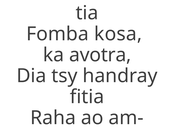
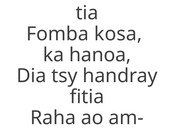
avotra: avotra -> hanoa (100, 55)
